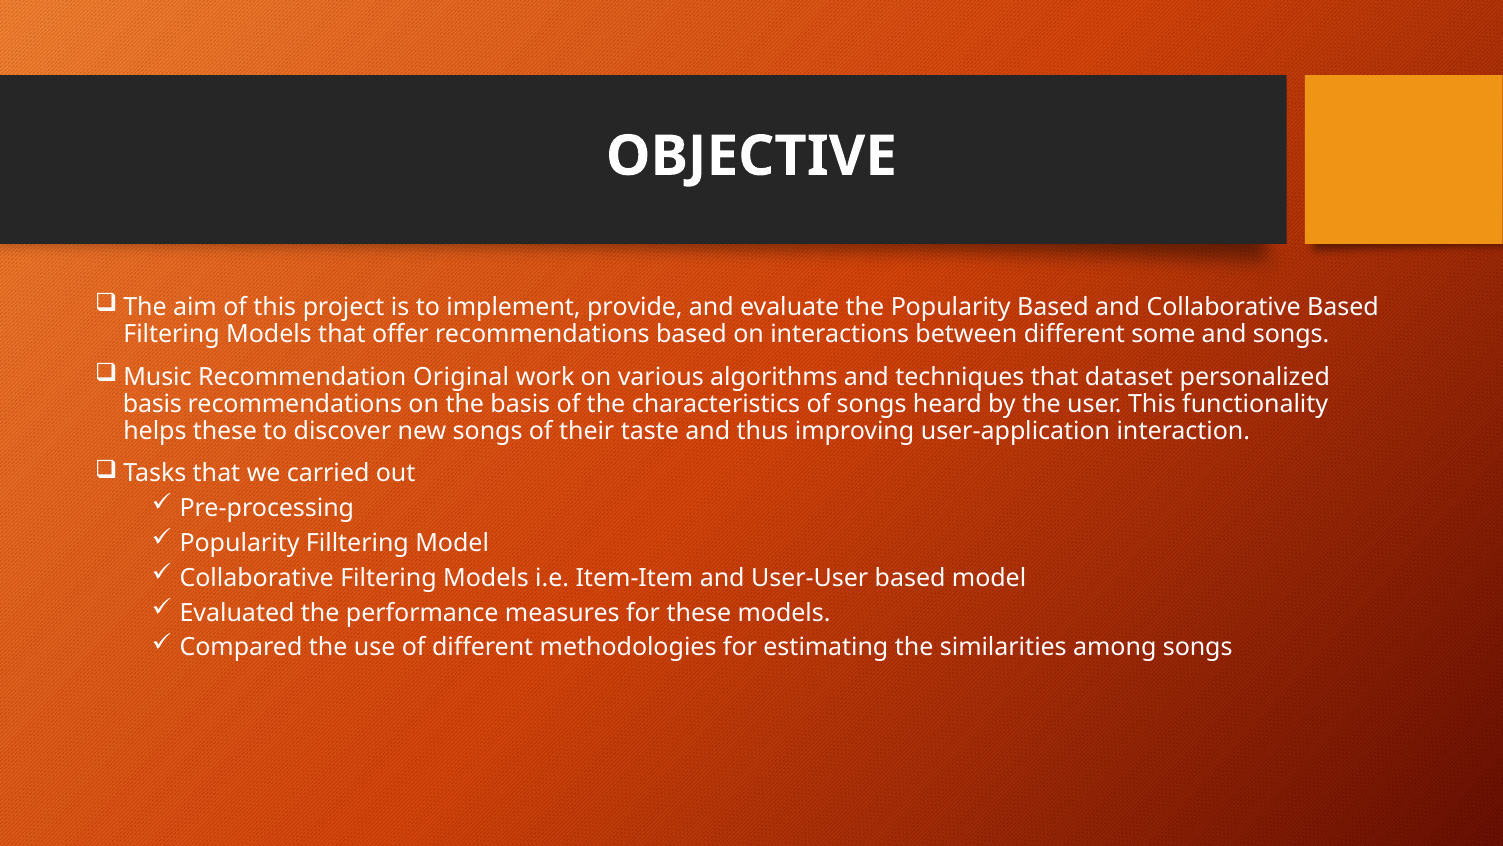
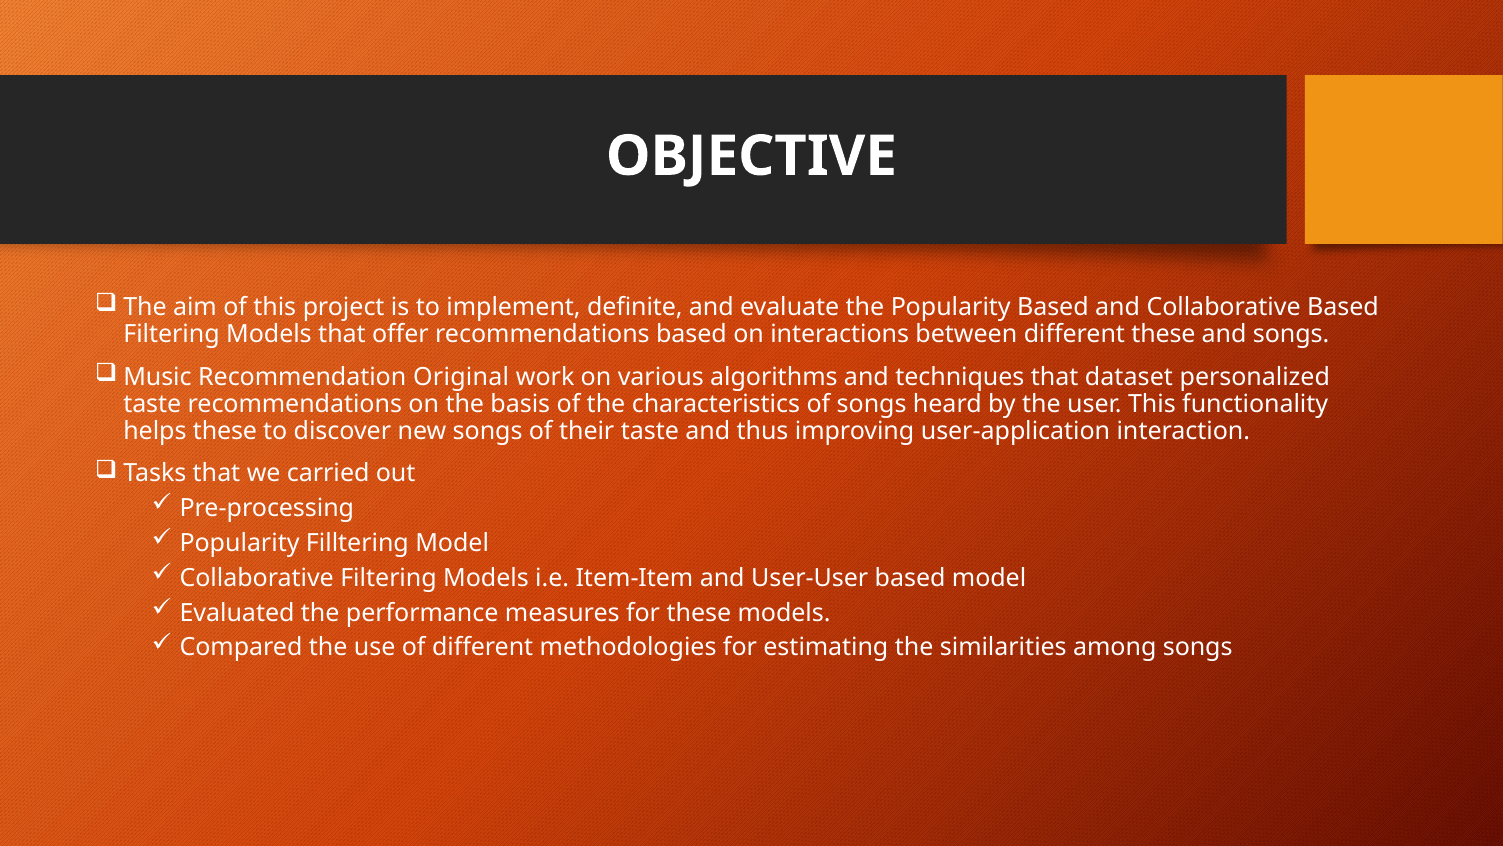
provide: provide -> definite (635, 307)
different some: some -> these (1163, 334)
basis: basis -> taste (152, 404)
